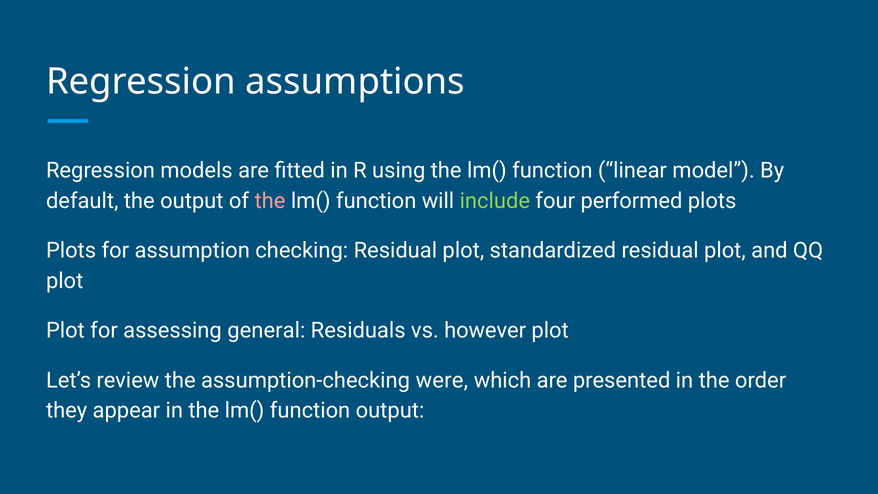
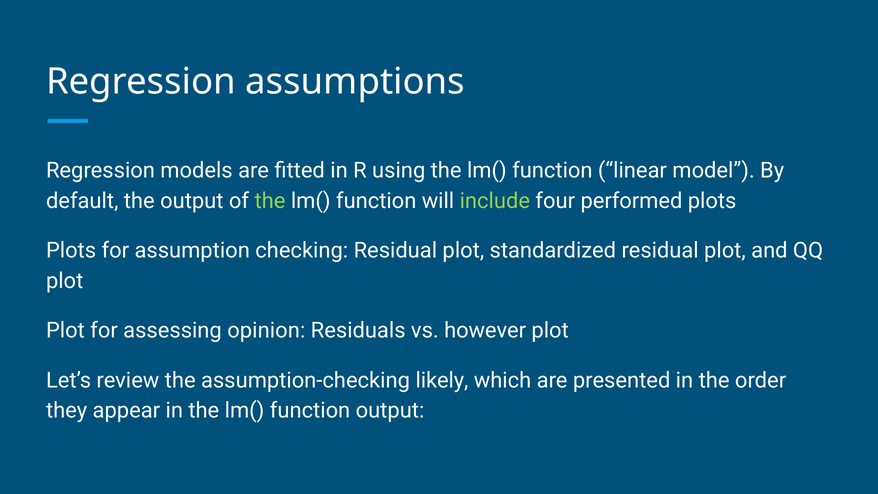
the colour: pink -> light green (270, 201)
general: general -> opinion (266, 331)
were: were -> likely (442, 380)
